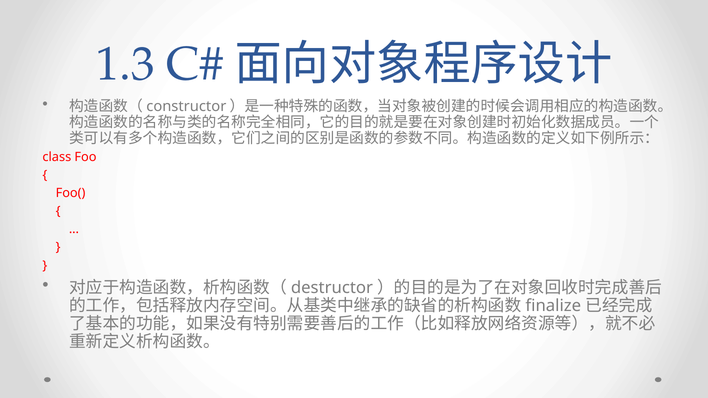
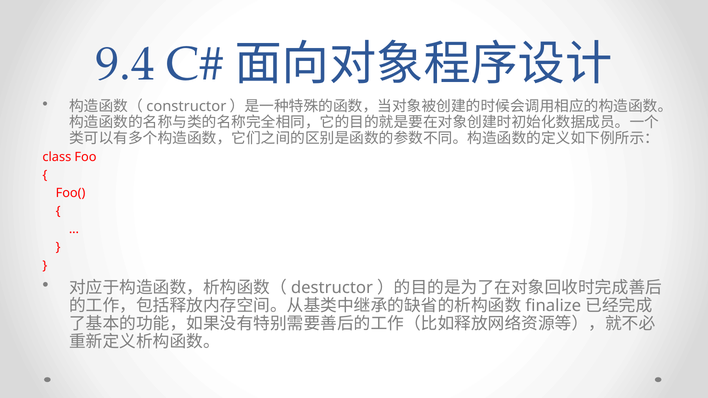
1.3: 1.3 -> 9.4 (125, 64)
